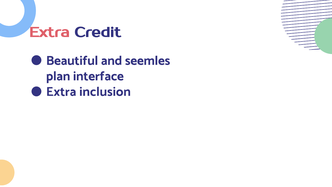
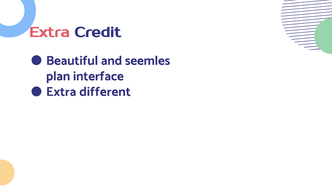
inclusion: inclusion -> different (105, 91)
